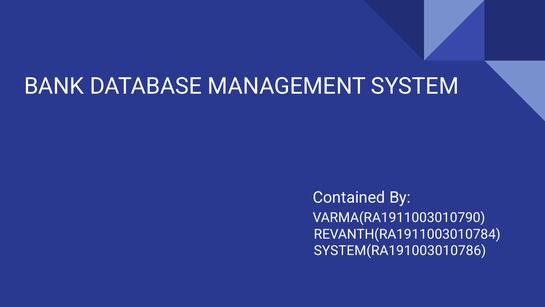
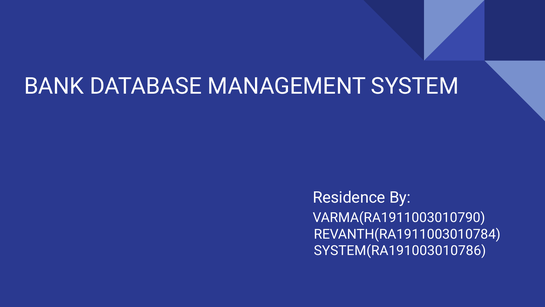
Contained: Contained -> Residence (349, 197)
